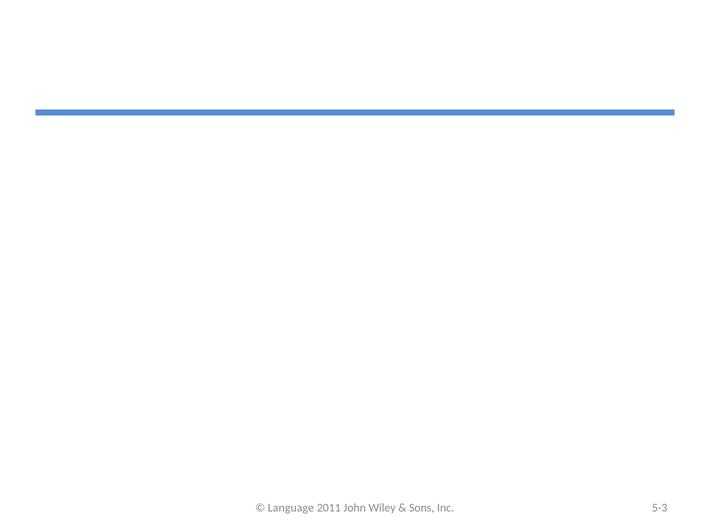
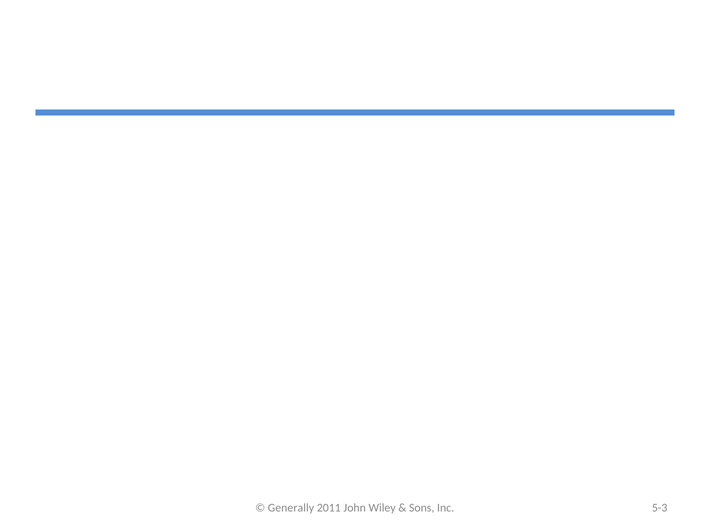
Language: Language -> Generally (291, 509)
